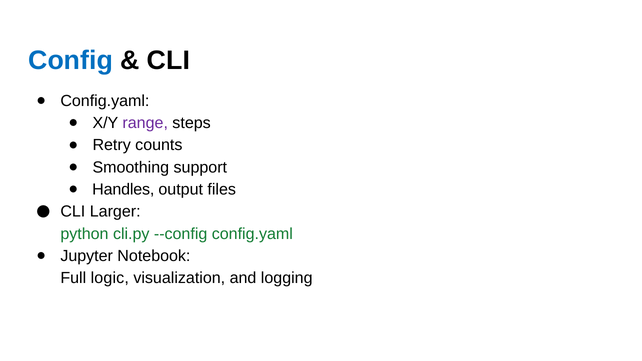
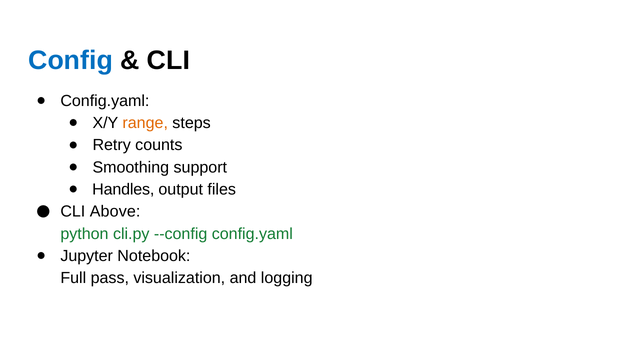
range colour: purple -> orange (145, 123)
Larger: Larger -> Above (115, 212)
logic: logic -> pass (110, 278)
